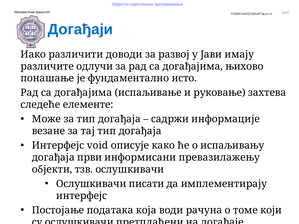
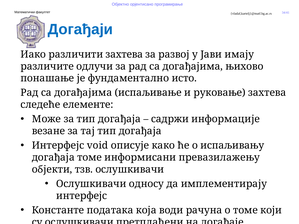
различити доводи: доводи -> захтева (124, 54)
догађаја први: први -> томе (90, 158)
писати: писати -> односу (146, 184)
Постојање: Постојање -> Константе (58, 210)
